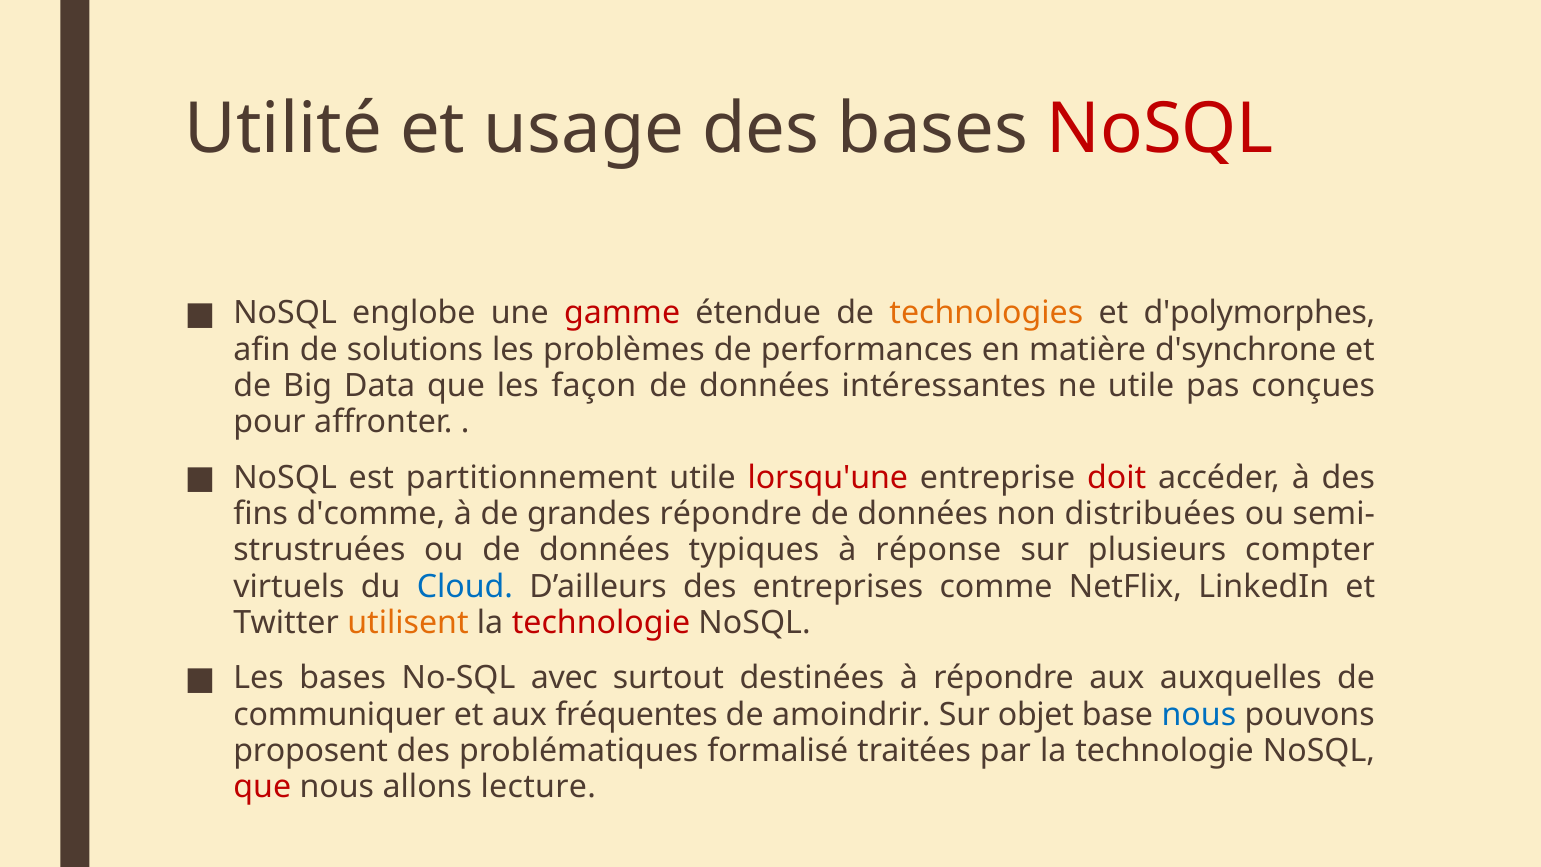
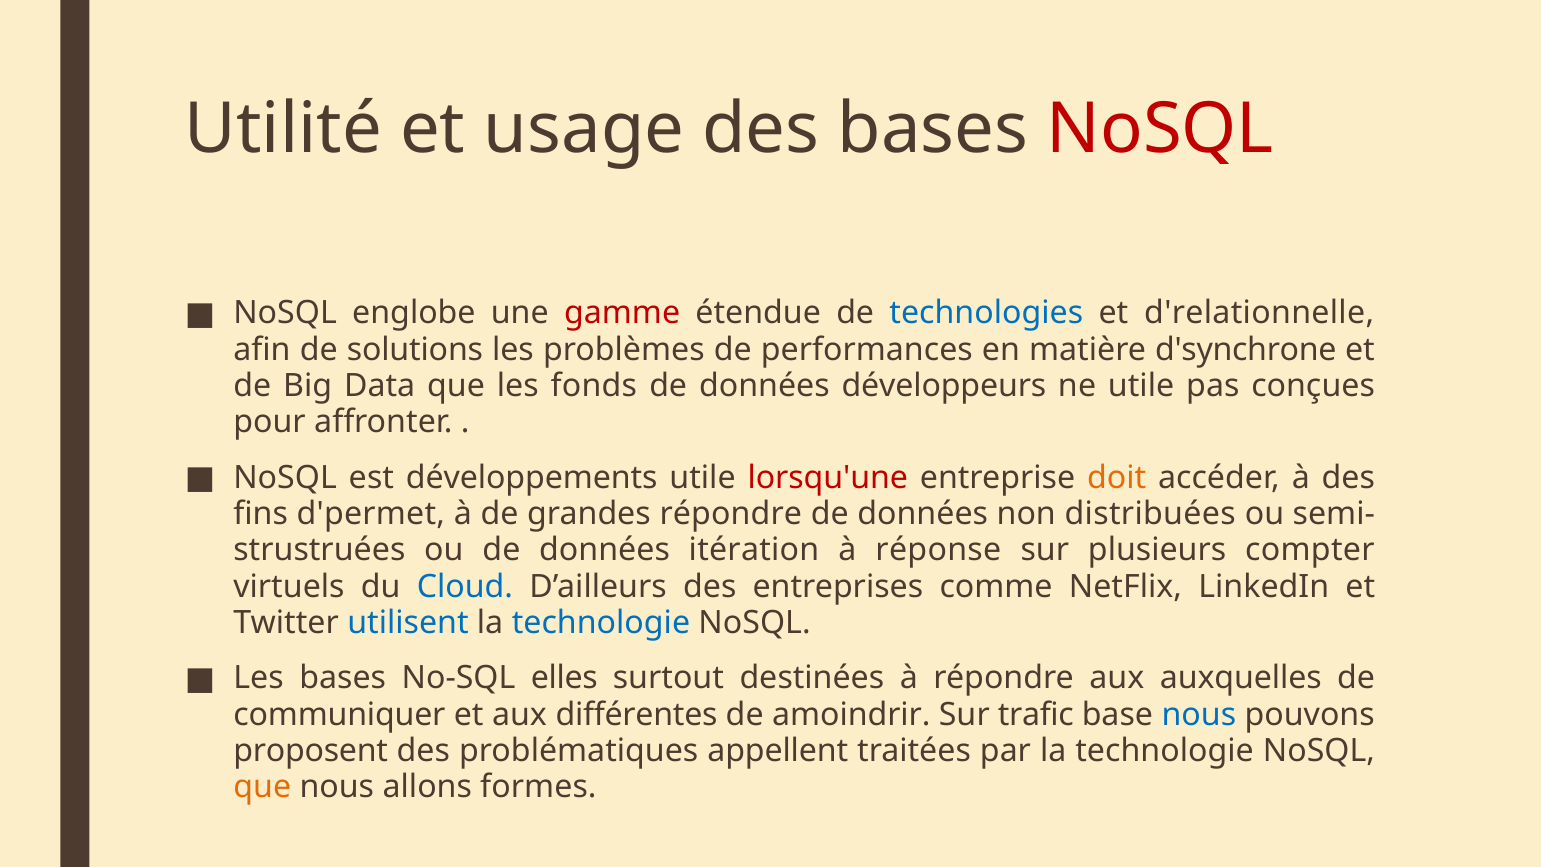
technologies colour: orange -> blue (986, 313)
d'polymorphes: d'polymorphes -> d'relationnelle (1259, 313)
façon: façon -> fonds (594, 386)
intéressantes: intéressantes -> développeurs (944, 386)
partitionnement: partitionnement -> développements (532, 477)
doit colour: red -> orange (1117, 477)
d'comme: d'comme -> d'permet (371, 514)
typiques: typiques -> itération (754, 550)
utilisent colour: orange -> blue (408, 623)
technologie colour: red -> blue (601, 623)
avec: avec -> elles (564, 678)
fréquentes: fréquentes -> différentes (637, 714)
objet: objet -> trafic (1036, 714)
formalisé: formalisé -> appellent (778, 751)
que colour: red -> orange (262, 787)
lecture: lecture -> formes (538, 787)
